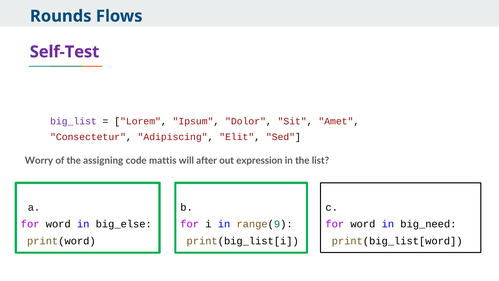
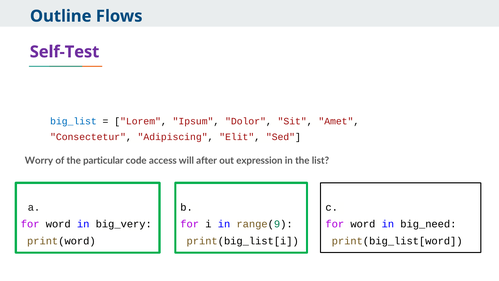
Rounds: Rounds -> Outline (61, 16)
big_list colour: purple -> blue (73, 121)
assigning: assigning -> particular (103, 161)
mattis: mattis -> access (163, 161)
big_else: big_else -> big_very (124, 224)
